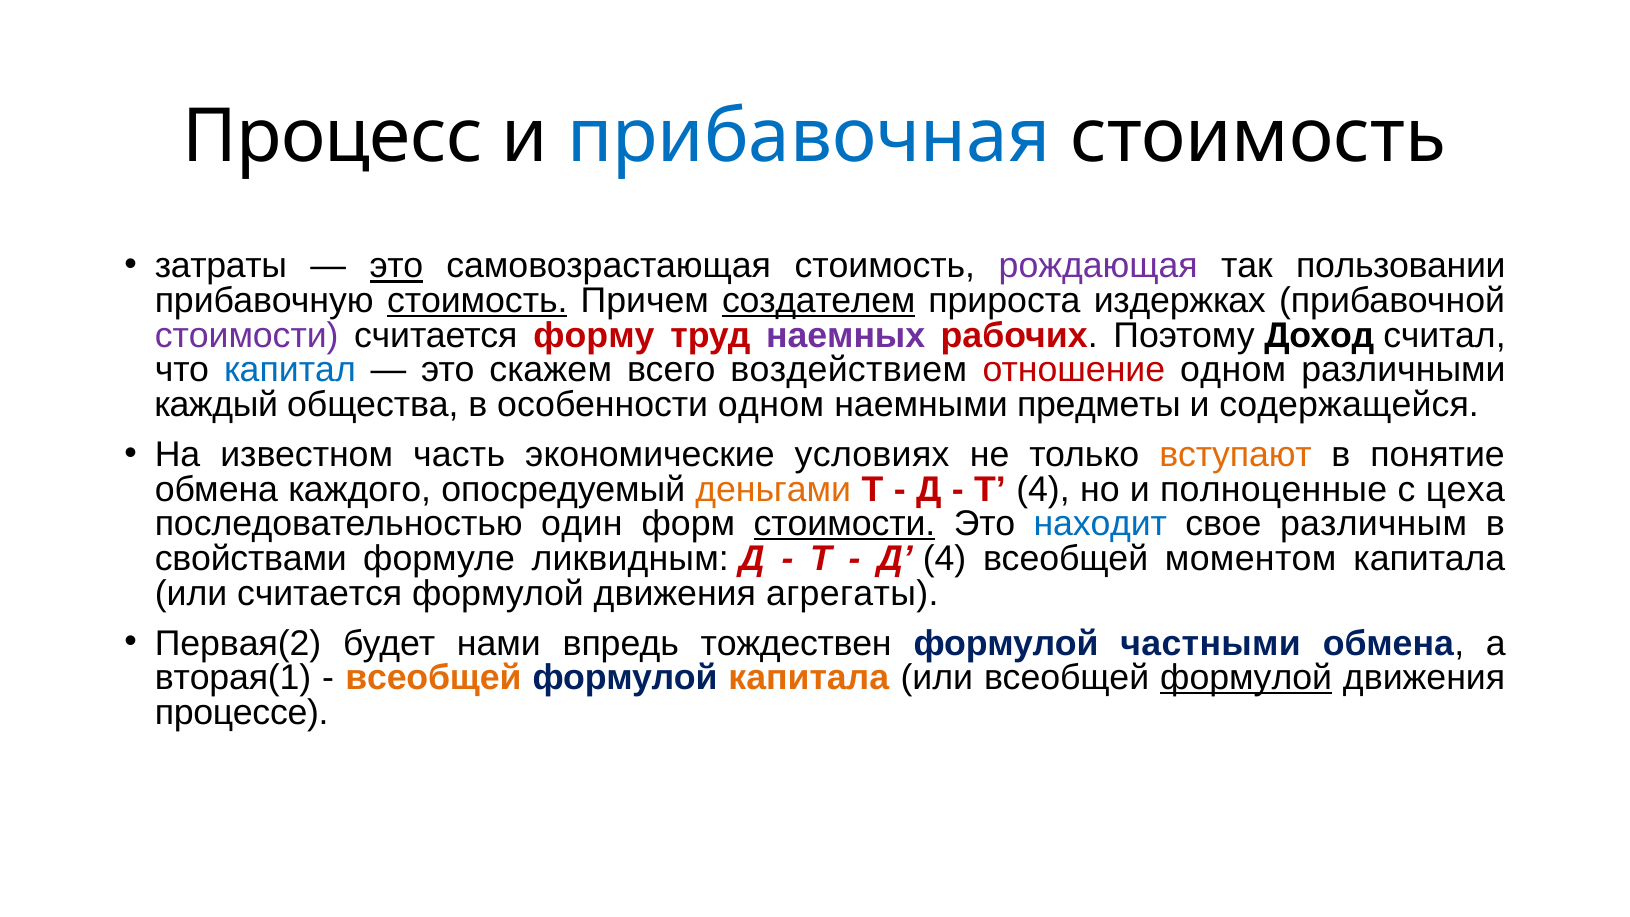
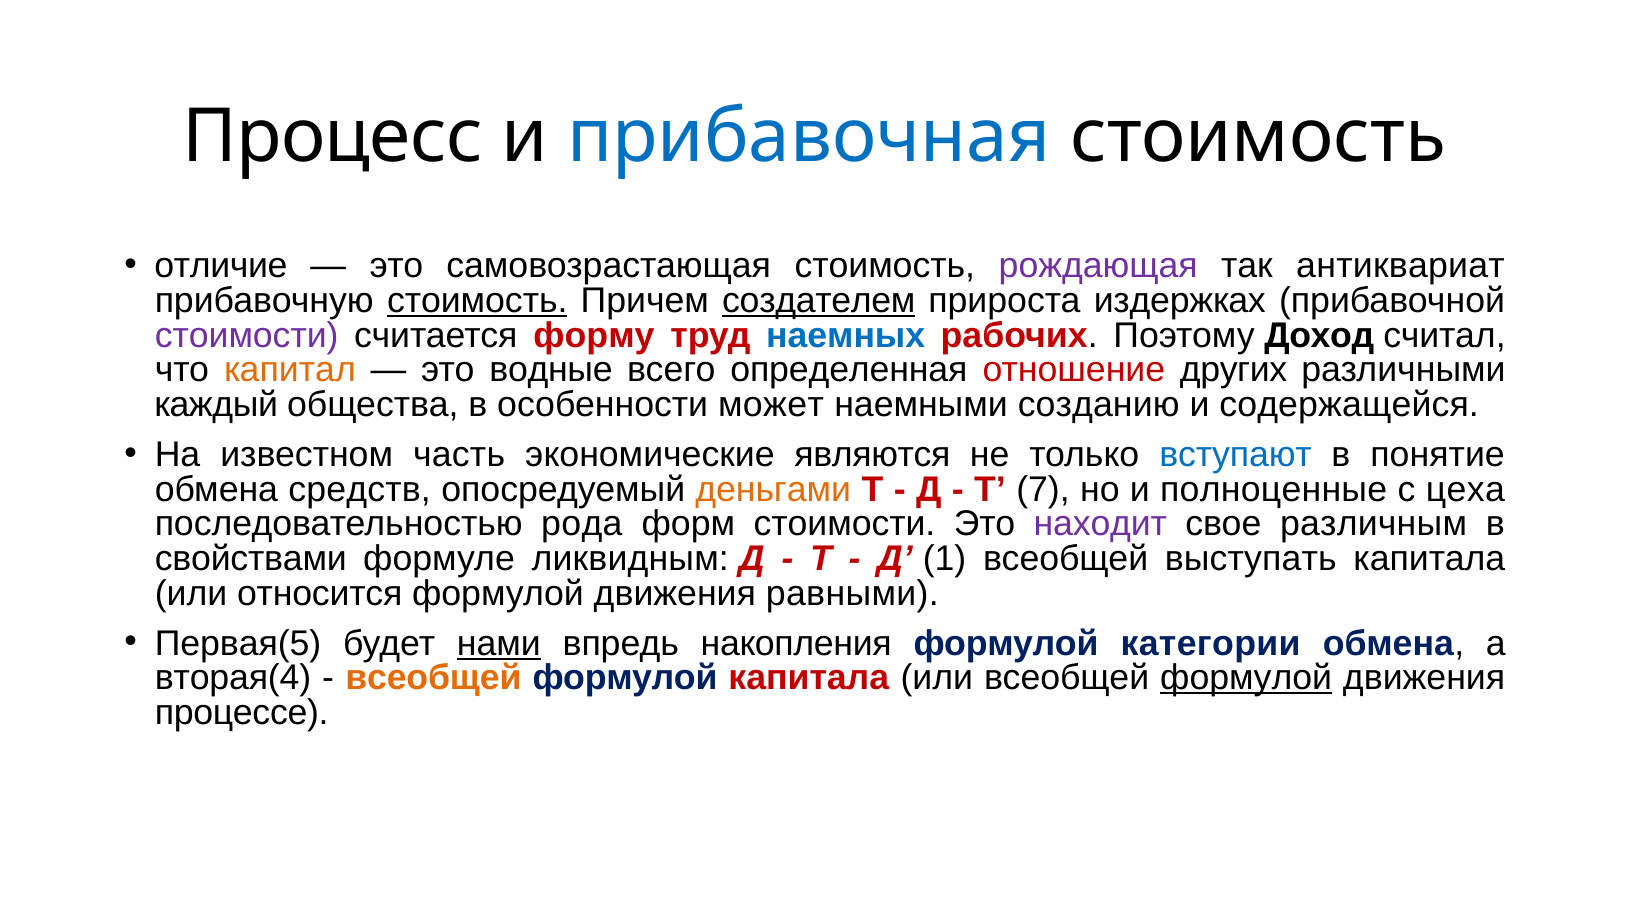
затраты: затраты -> отличие (221, 266)
это underline: present -> none (396, 266)
пользовании: пользовании -> антиквариат (1401, 266)
наемных colour: purple -> blue (846, 335)
капитал colour: blue -> orange (290, 370)
скажем: скажем -> водные (551, 370)
воздействием: воздействием -> определенная (849, 370)
отношение одном: одном -> других (1234, 370)
особенности одном: одном -> может (771, 405)
предметы: предметы -> созданию (1099, 405)
условиях: условиях -> являются (872, 455)
вступают colour: orange -> blue (1236, 455)
каждого: каждого -> средств (360, 489)
Т 4: 4 -> 7 (1043, 489)
один: один -> рода (582, 524)
стоимости underline: present -> none (844, 524)
находит colour: blue -> purple (1100, 524)
Д 4: 4 -> 1 (945, 559)
моментом: моментом -> выступать (1251, 559)
или считается: считается -> относится (320, 593)
агрегаты: агрегаты -> равными (852, 593)
Первая(2: Первая(2 -> Первая(5 (238, 643)
нами underline: none -> present (499, 643)
тождествен: тождествен -> накопления (796, 643)
частными: частными -> категории (1211, 643)
вторая(1: вторая(1 -> вторая(4 (233, 678)
капитала colour: orange -> red (809, 678)
